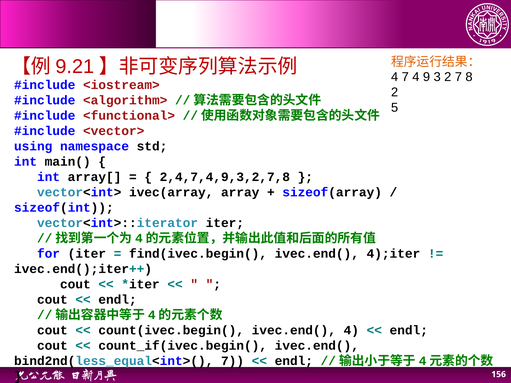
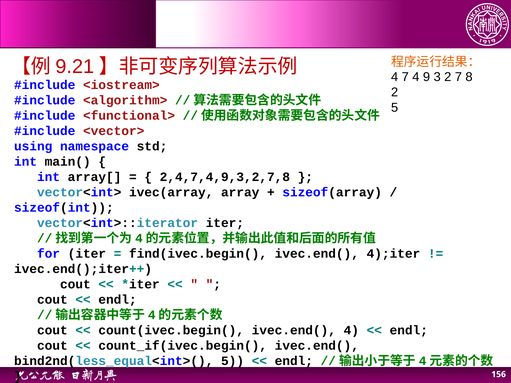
bind2nd(less_equal<int>( 7: 7 -> 5 (233, 361)
